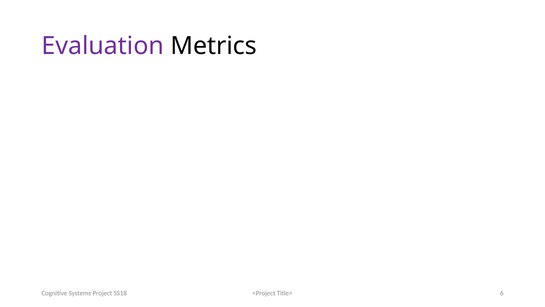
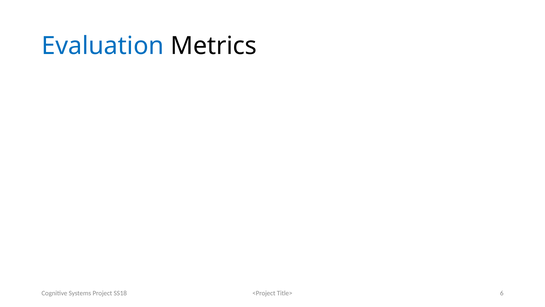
Evaluation colour: purple -> blue (103, 46)
